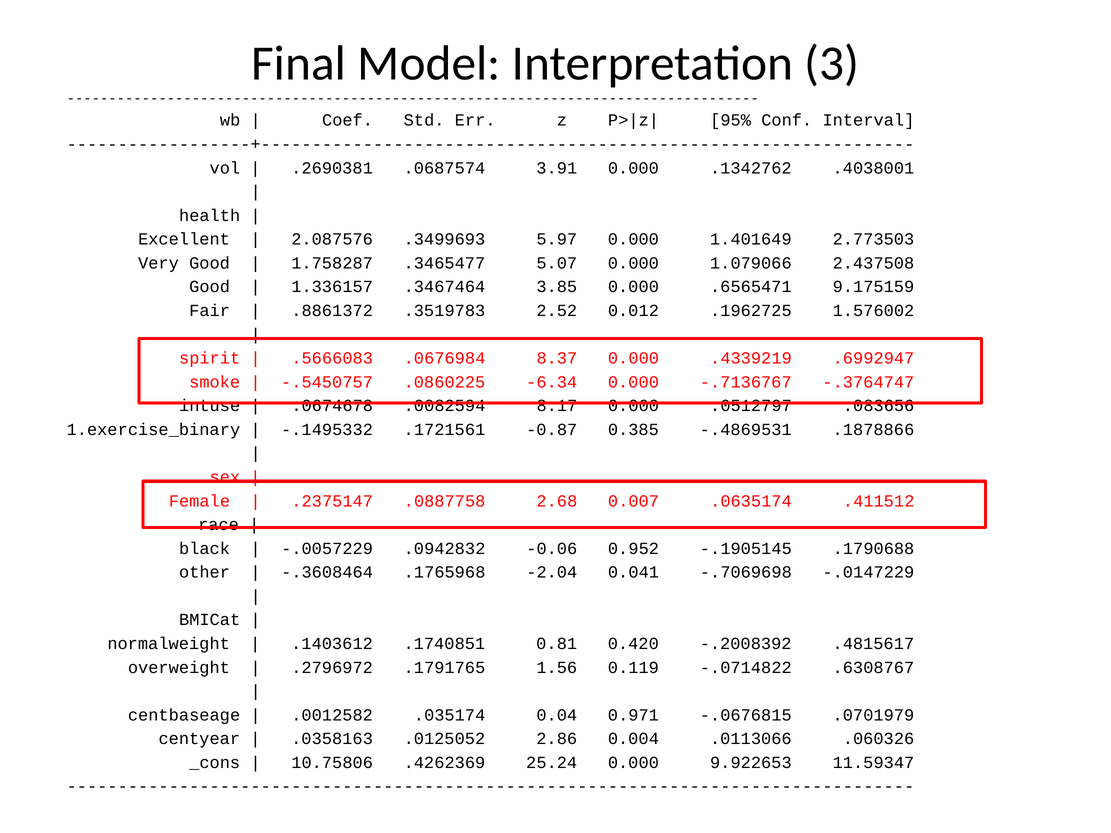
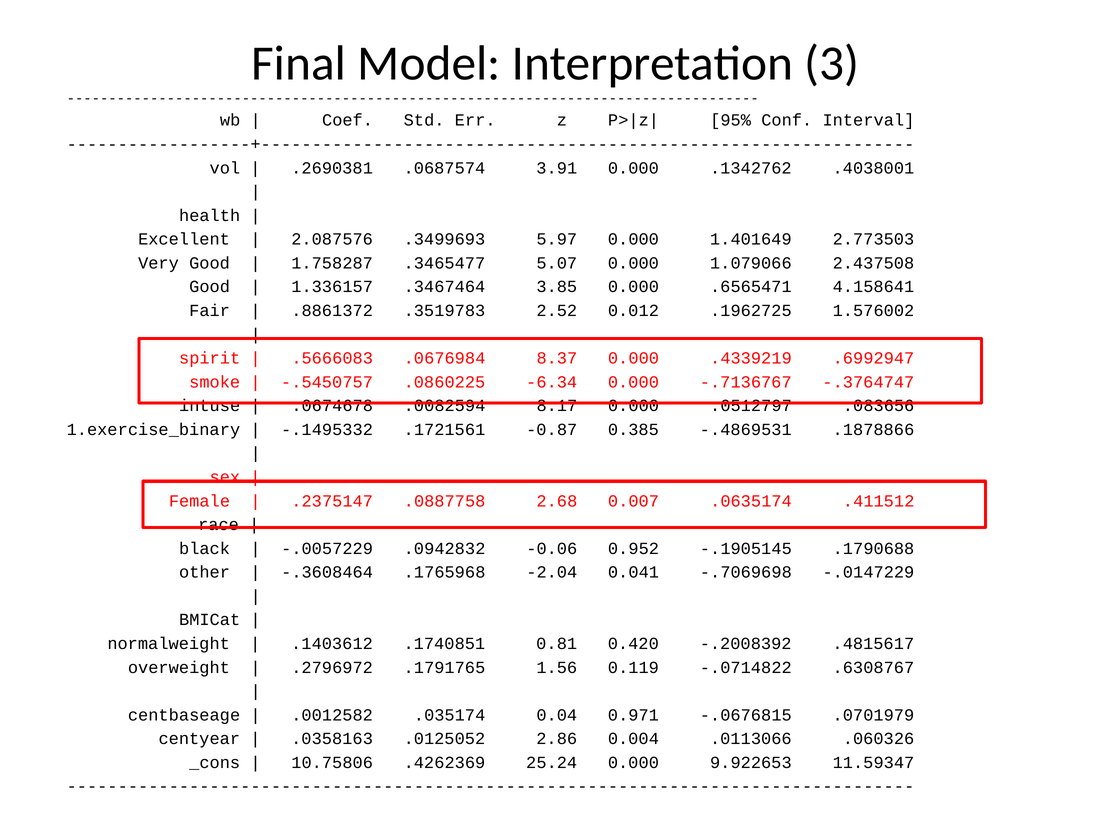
9.175159: 9.175159 -> 4.158641 (873, 287)
